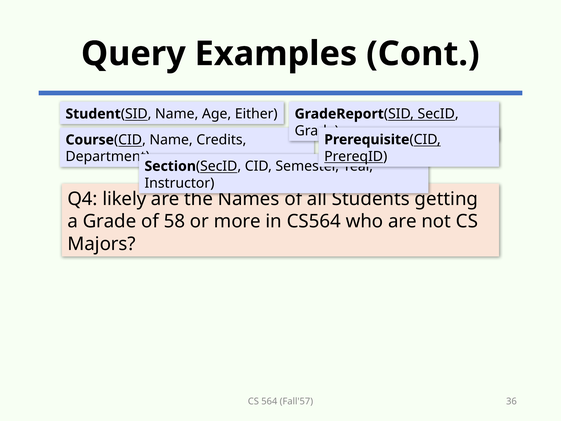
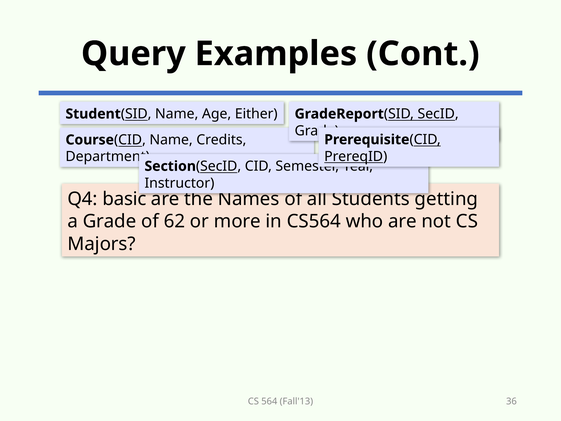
likely: likely -> basic (124, 199)
58: 58 -> 62 (174, 221)
Fall'57: Fall'57 -> Fall'13 (296, 401)
